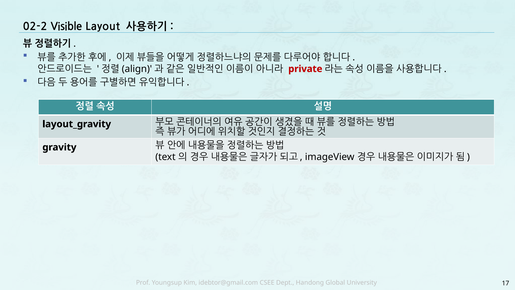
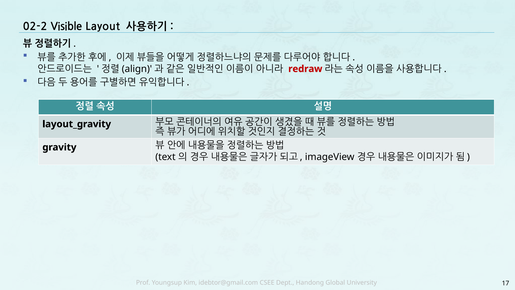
private: private -> redraw (305, 69)
